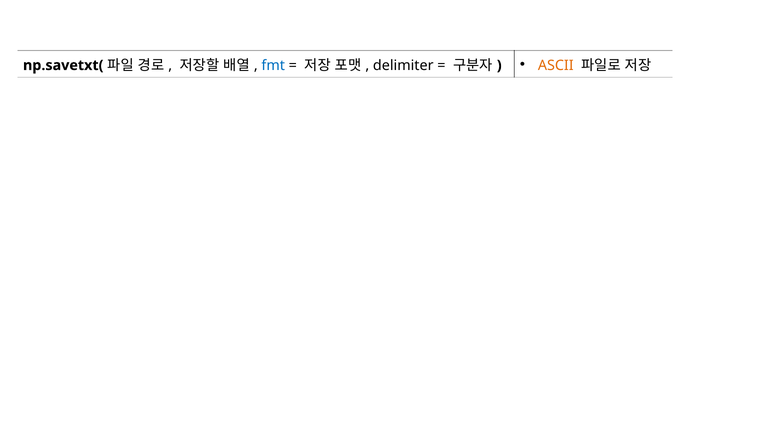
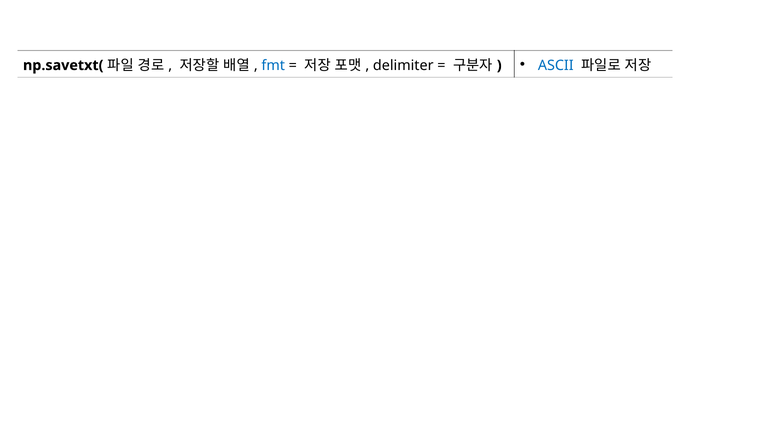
ASCII colour: orange -> blue (556, 65)
